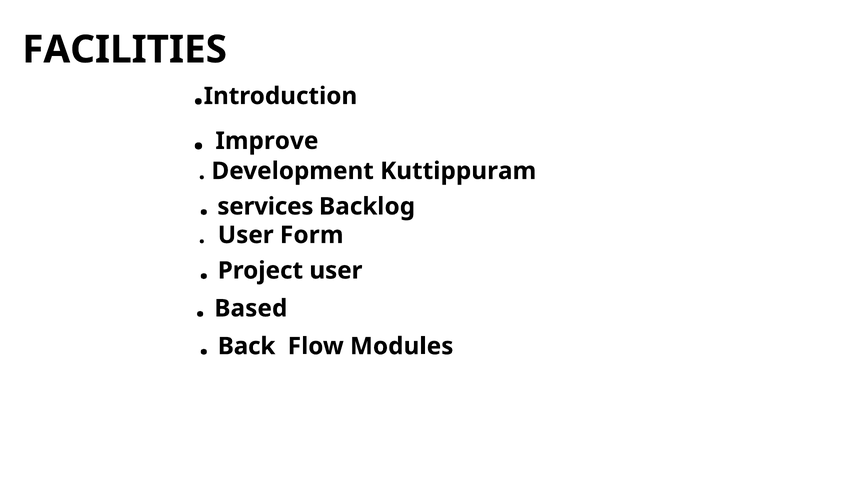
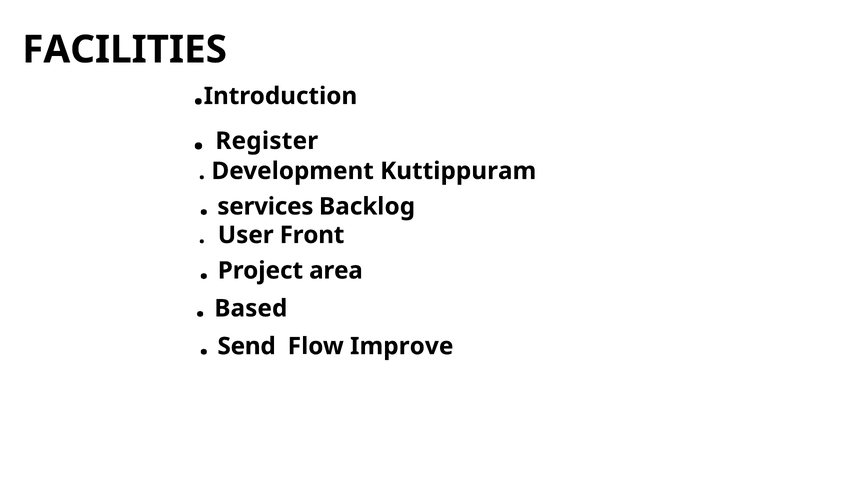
Improve: Improve -> Register (267, 141)
Form: Form -> Front (312, 235)
Project user: user -> area (336, 271)
Back: Back -> Send (247, 347)
Modules: Modules -> Improve (402, 347)
